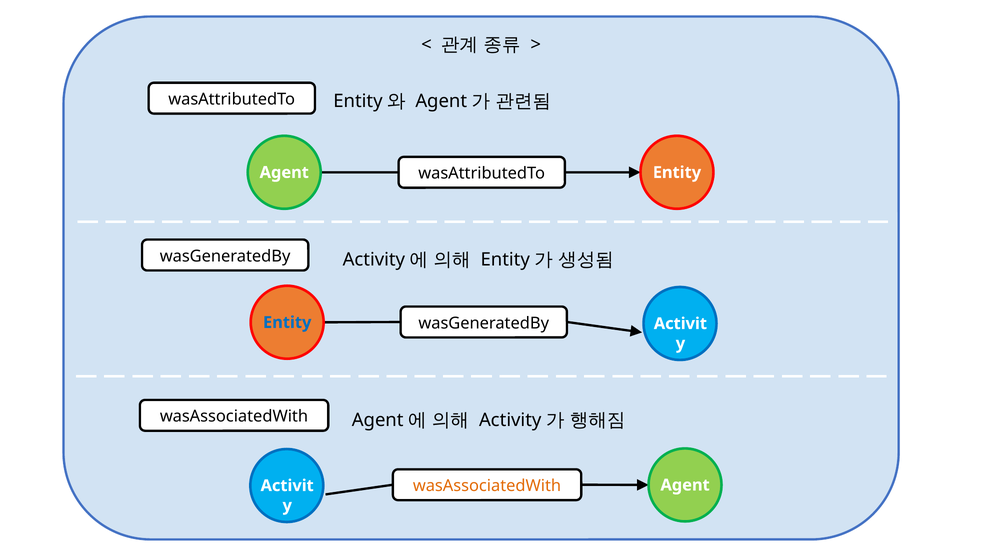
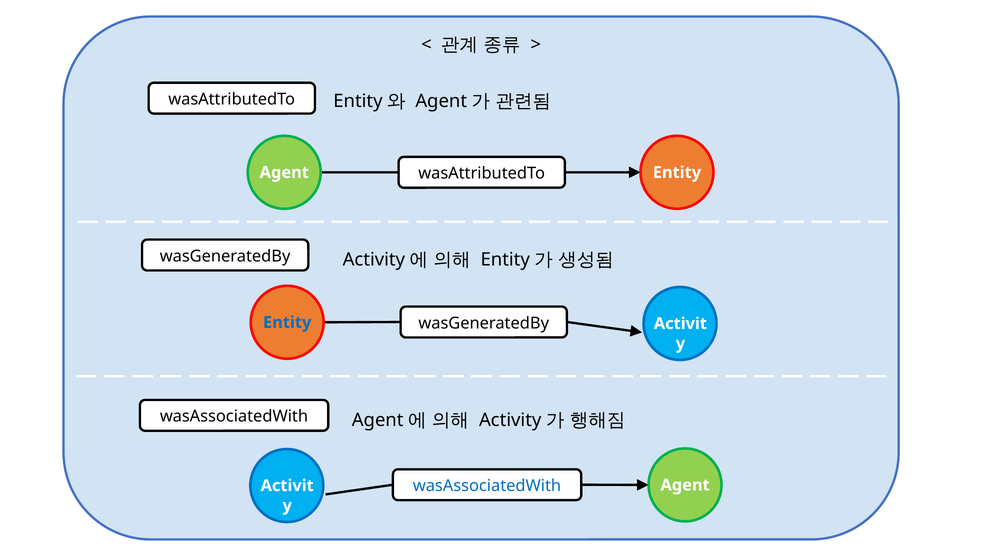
wasAssociatedWith colour: orange -> blue (487, 486)
